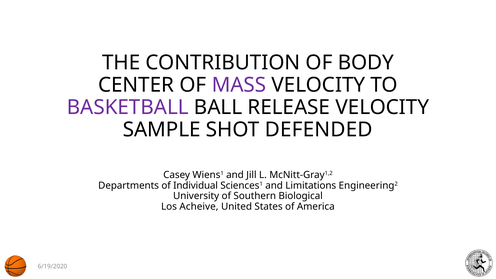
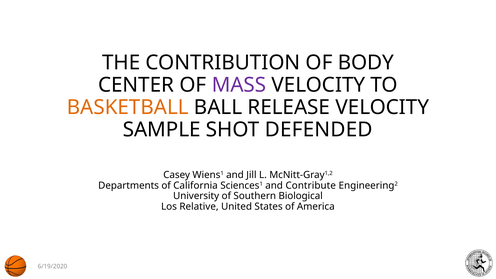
BASKETBALL colour: purple -> orange (128, 107)
Individual: Individual -> California (196, 185)
Limitations: Limitations -> Contribute (311, 185)
Acheive: Acheive -> Relative (199, 207)
